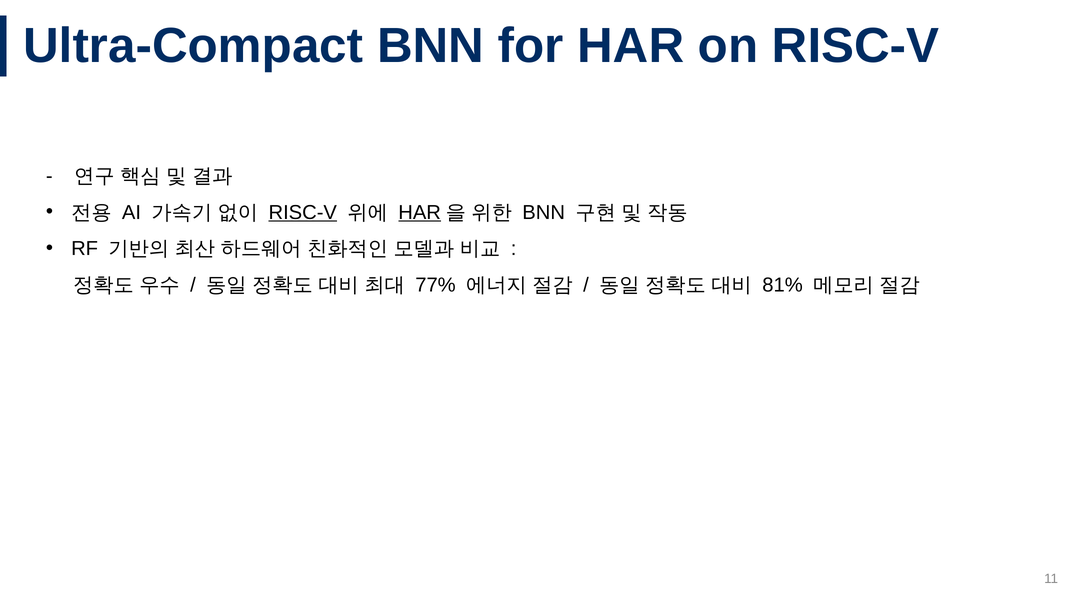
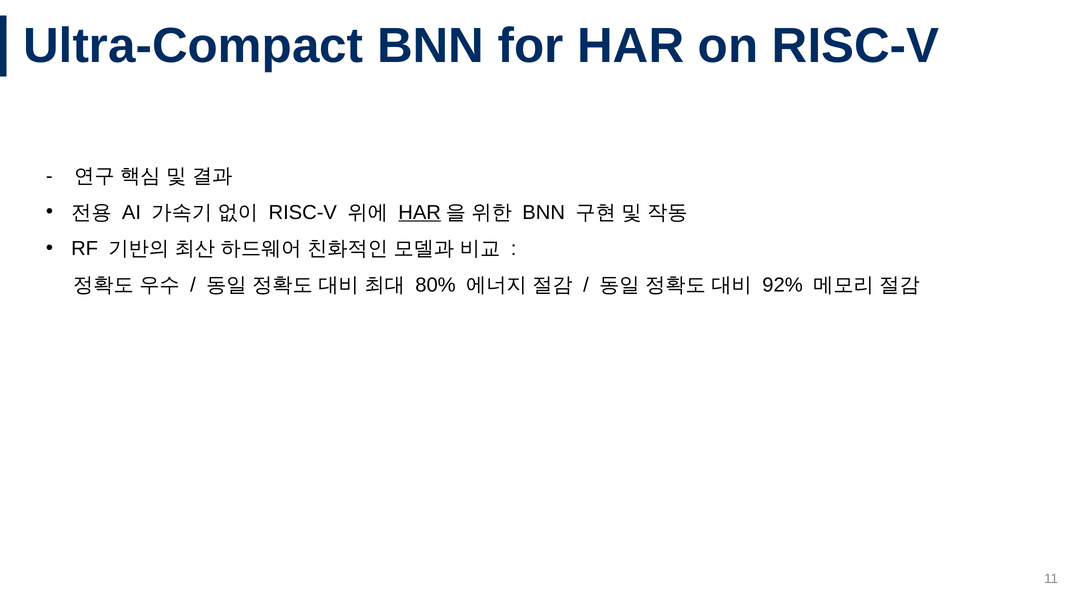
RISC-V underline: present -> none (303, 213)
77%: 77% -> 80% (436, 285)
81%: 81% -> 92% (783, 285)
